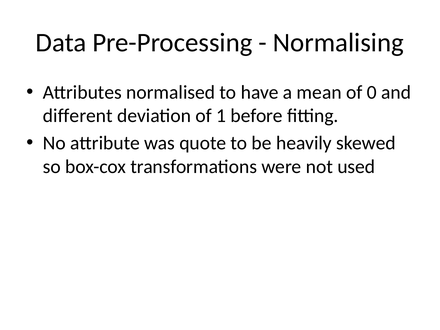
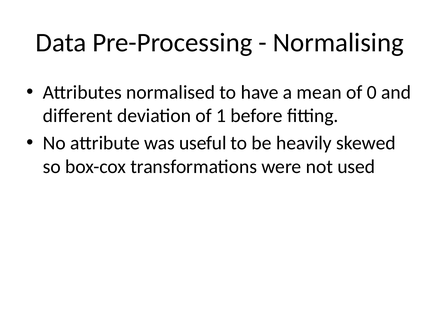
quote: quote -> useful (203, 143)
